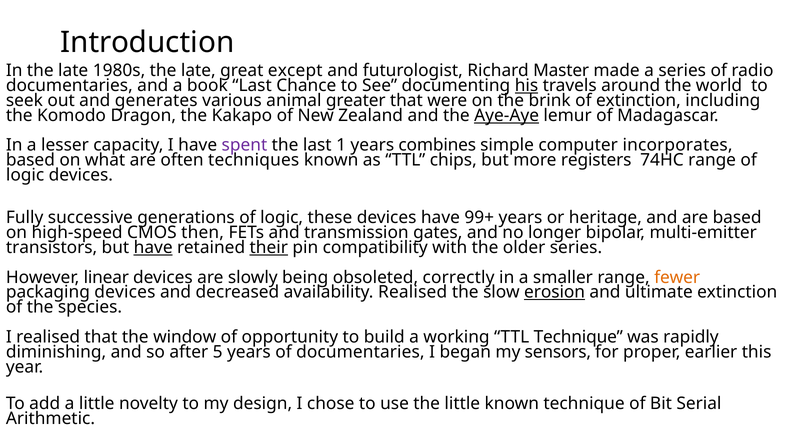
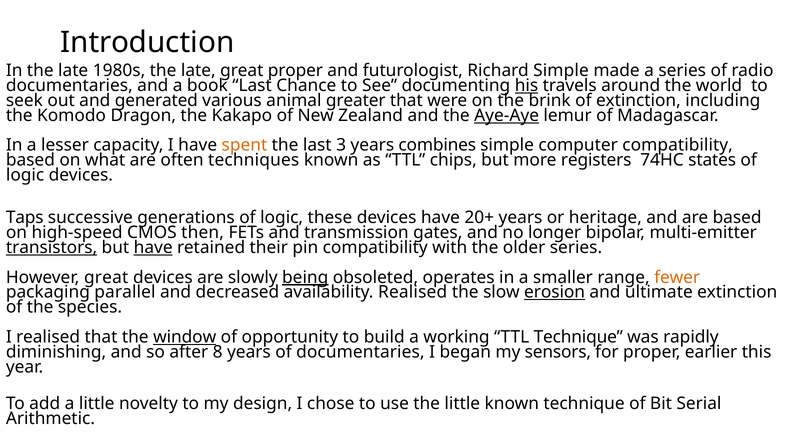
great except: except -> proper (295, 71)
Richard Master: Master -> Simple (561, 71)
generates: generates -> generated (156, 100)
spent colour: purple -> orange (244, 145)
1: 1 -> 3 (341, 145)
computer incorporates: incorporates -> compatibility (678, 145)
74HC range: range -> states (712, 160)
Fully: Fully -> Taps (25, 217)
99+: 99+ -> 20+ (479, 217)
transistors underline: none -> present (52, 247)
their underline: present -> none (269, 247)
However linear: linear -> great (106, 277)
being underline: none -> present (305, 277)
correctly: correctly -> operates (459, 277)
packaging devices: devices -> parallel (125, 292)
window underline: none -> present (185, 337)
5: 5 -> 8 (218, 352)
